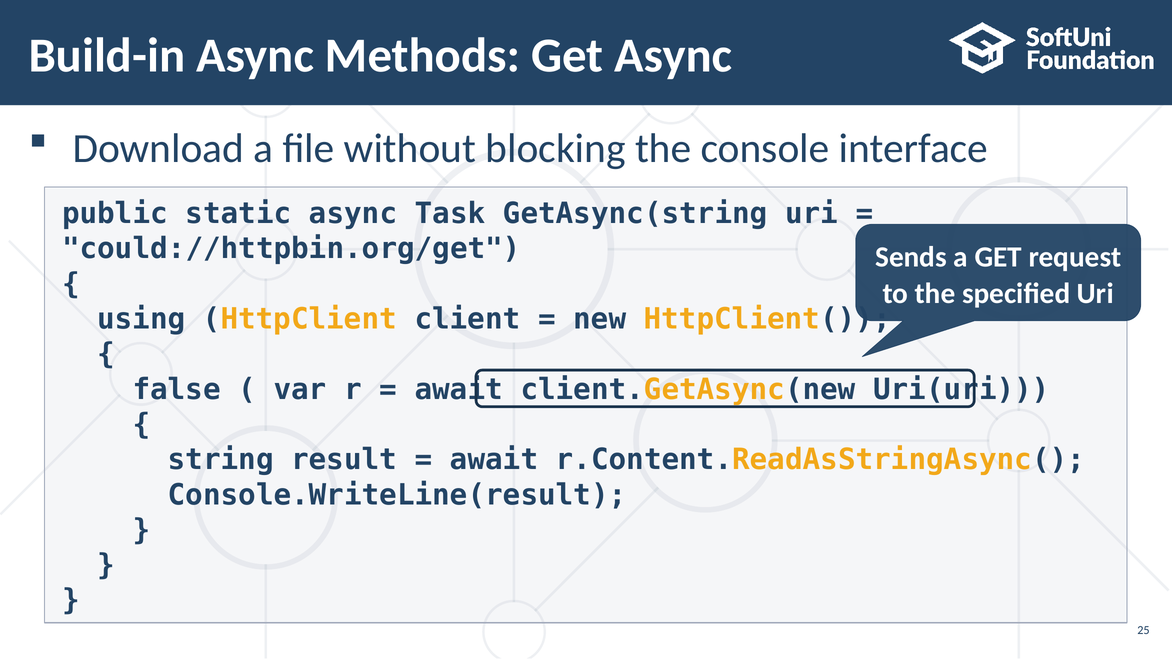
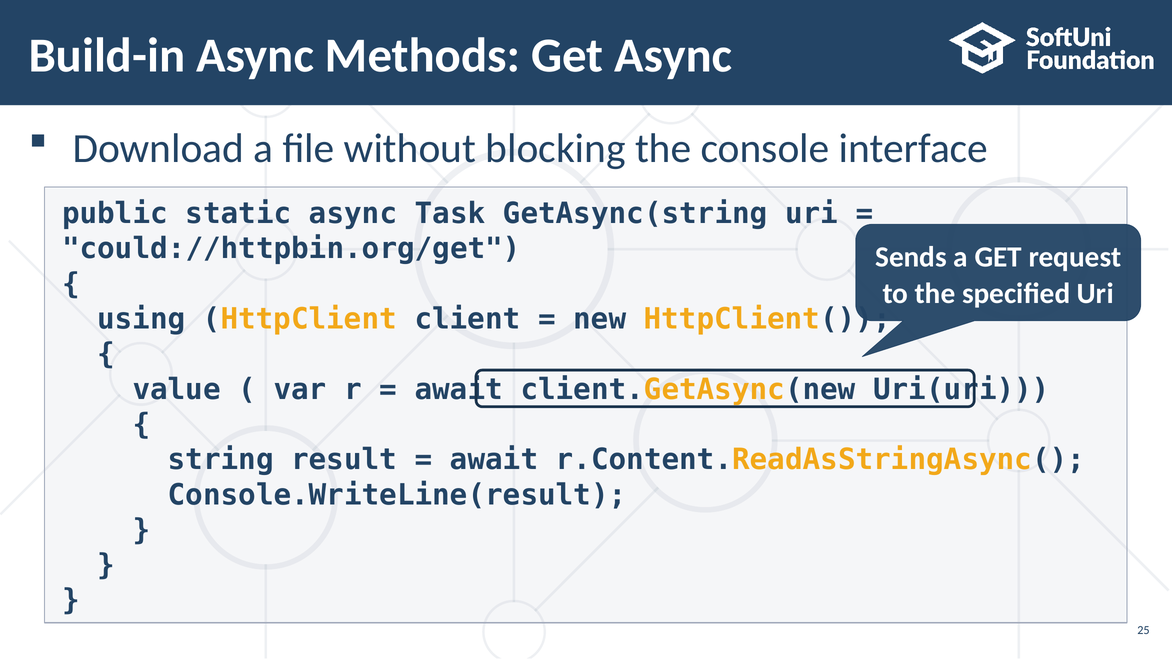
false: false -> value (177, 390)
